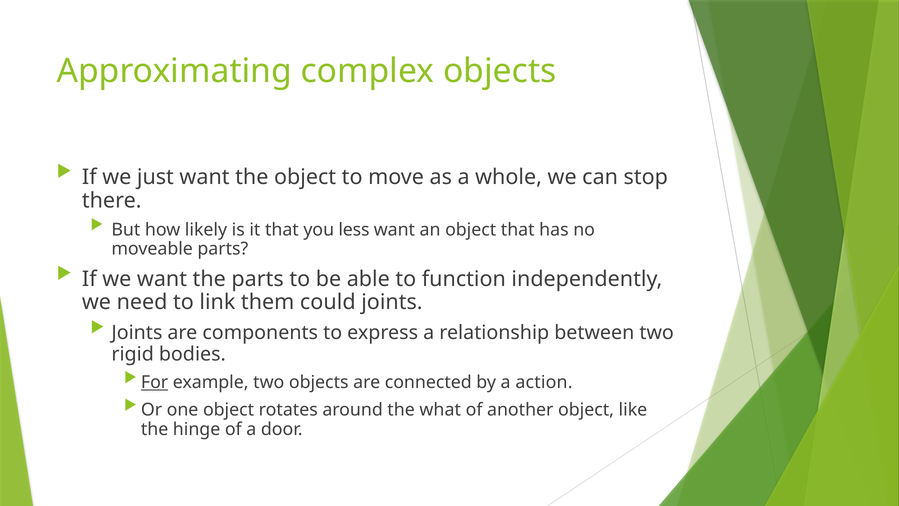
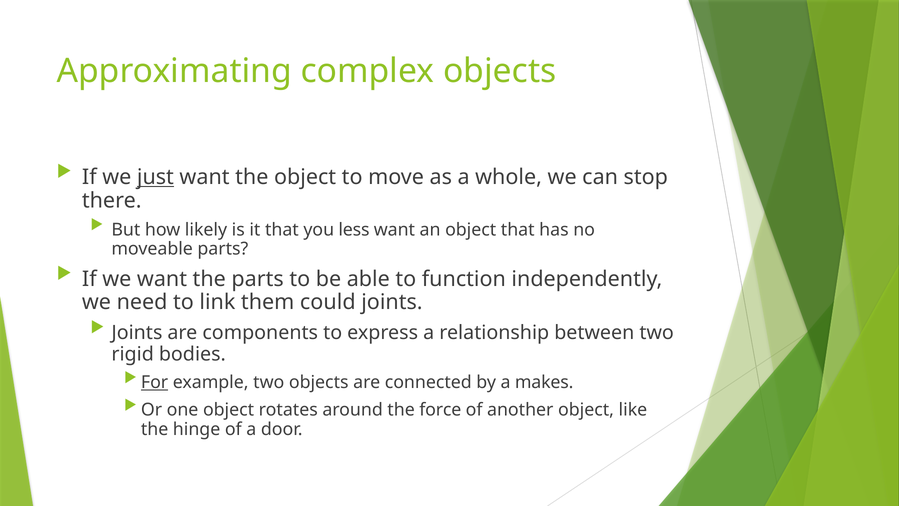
just underline: none -> present (155, 177)
action: action -> makes (544, 382)
what: what -> force (440, 410)
